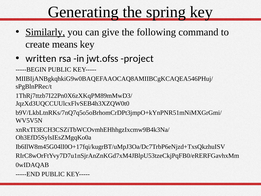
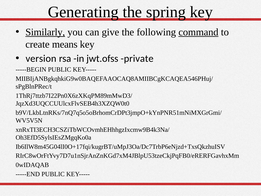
command underline: none -> present (198, 32)
written: written -> version (41, 58)
project: project -> private (137, 58)
